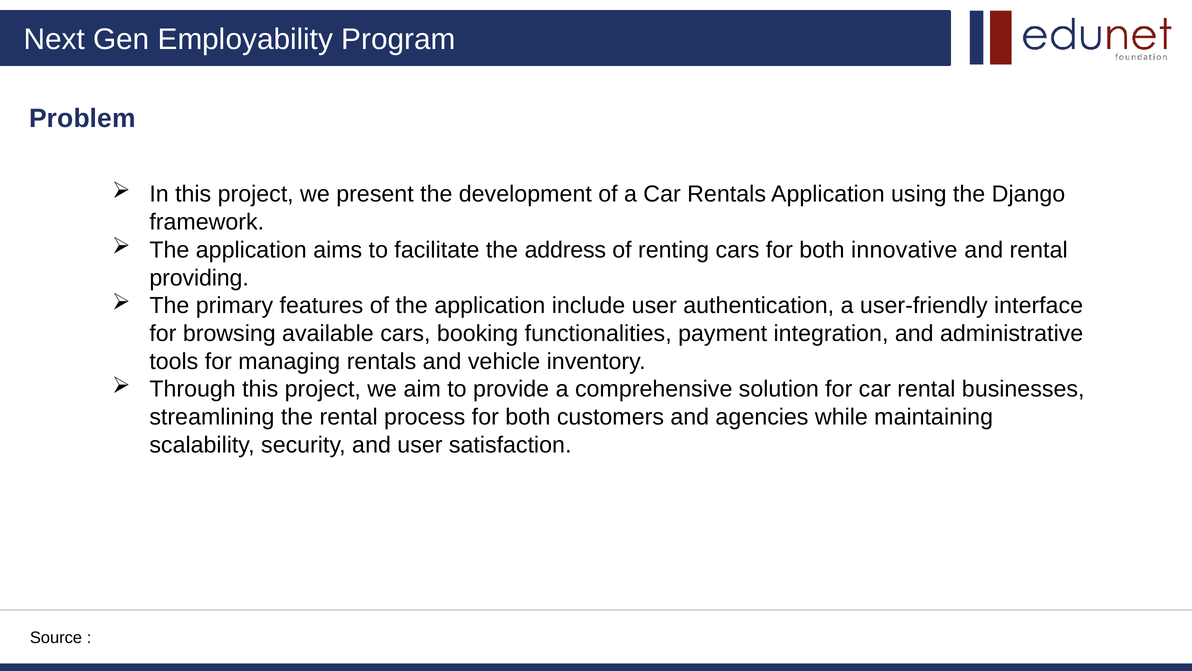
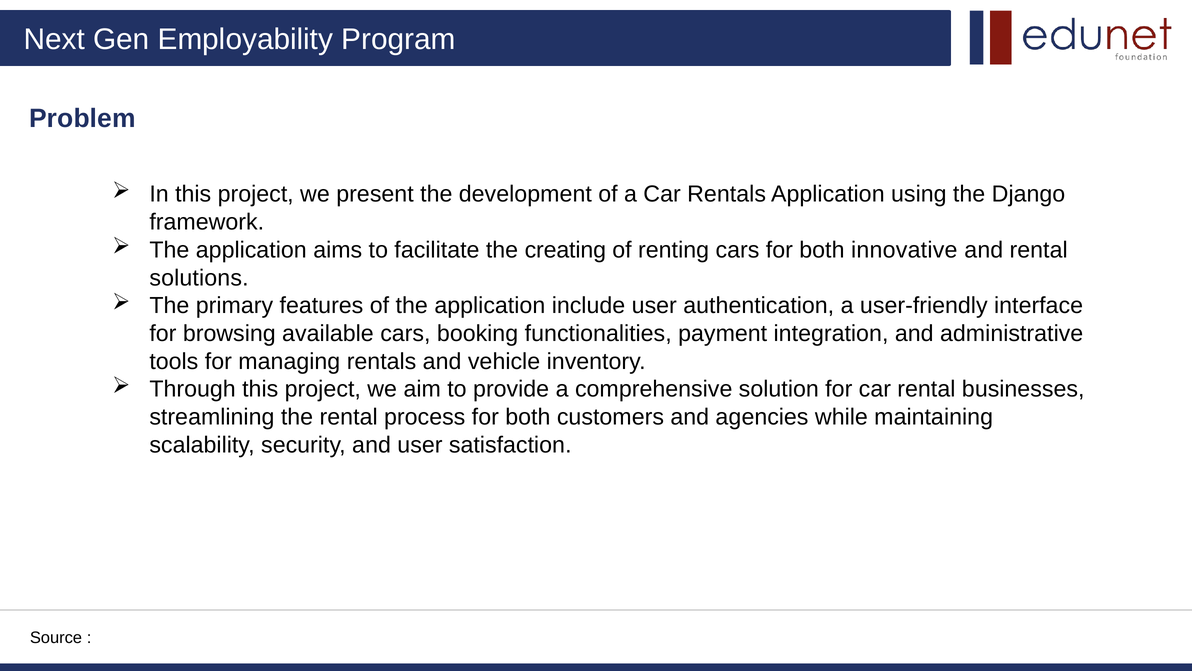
address: address -> creating (565, 250)
providing: providing -> solutions (199, 278)
